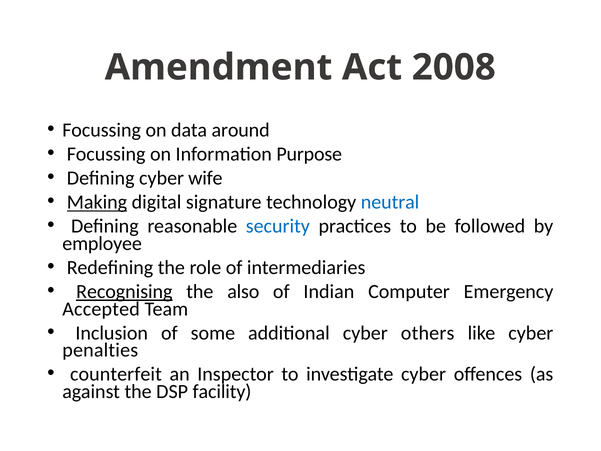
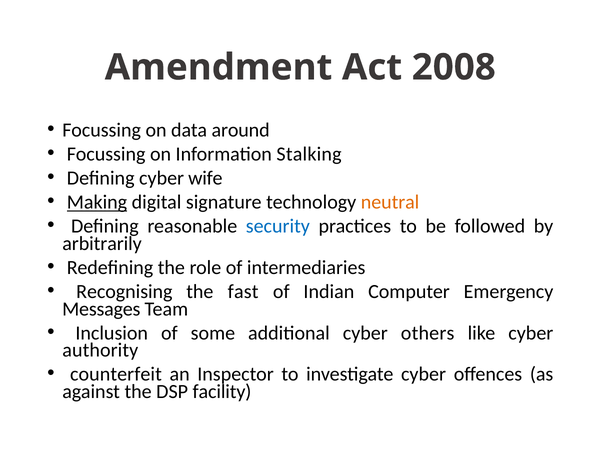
Purpose: Purpose -> Stalking (309, 154)
neutral colour: blue -> orange (390, 202)
employee: employee -> arbitrarily (102, 244)
Recognising underline: present -> none (124, 291)
also: also -> fast (243, 291)
Accepted: Accepted -> Messages (101, 309)
penalties: penalties -> authority (100, 350)
